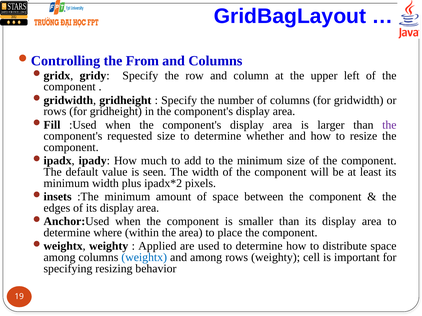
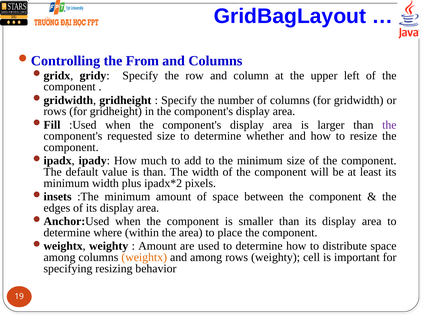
is seen: seen -> than (155, 172)
Applied: Applied -> Amount (157, 246)
weightx colour: blue -> orange (144, 258)
